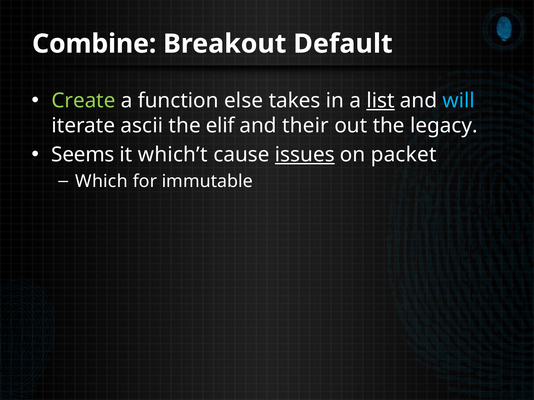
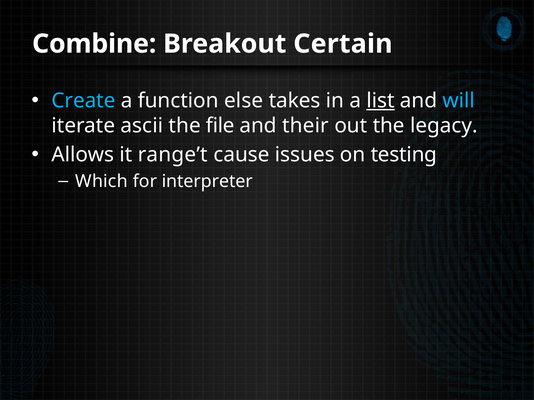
Default: Default -> Certain (343, 44)
Create colour: light green -> light blue (84, 101)
elif: elif -> file (220, 126)
Seems: Seems -> Allows (83, 155)
which’t: which’t -> range’t (173, 155)
issues underline: present -> none (305, 155)
packet: packet -> testing (404, 155)
immutable: immutable -> interpreter (207, 181)
